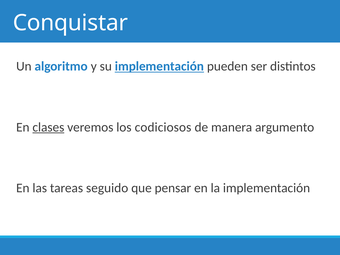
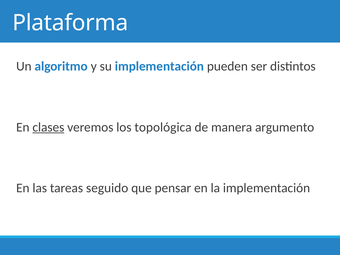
Conquistar: Conquistar -> Plataforma (70, 23)
implementación underline: present -> none (159, 66)
codiciosos: codiciosos -> topológica (163, 127)
